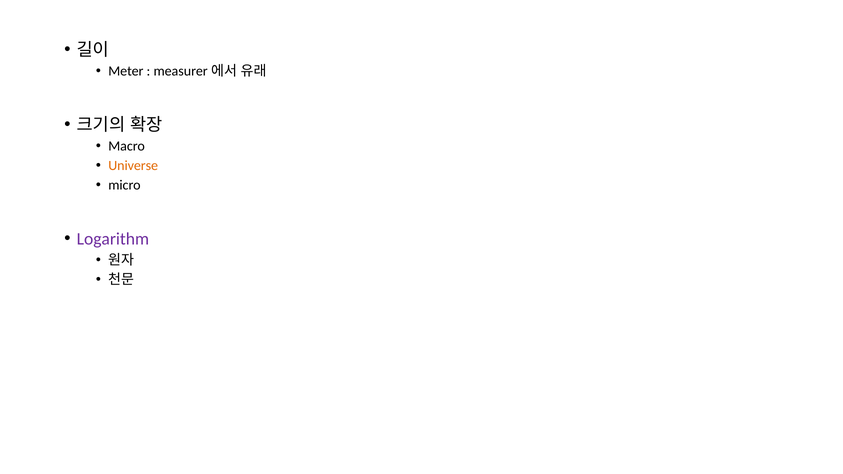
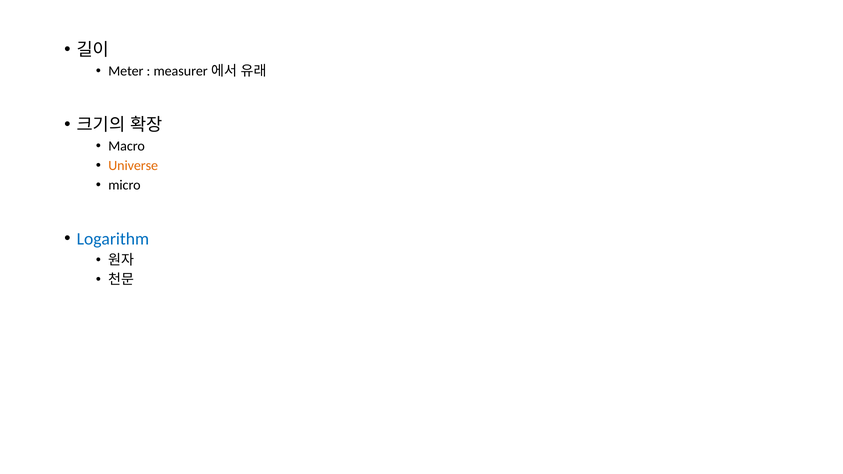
Logarithm colour: purple -> blue (113, 239)
